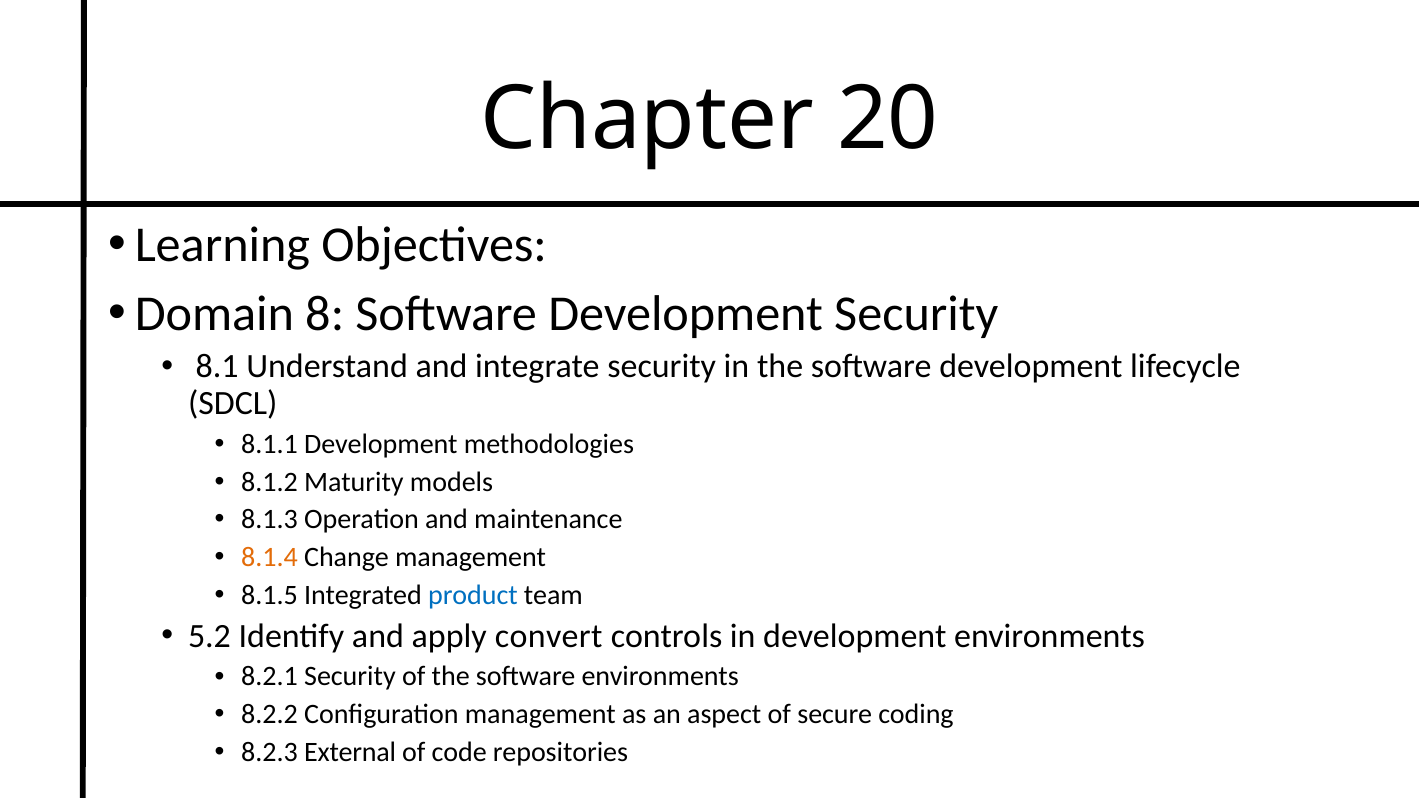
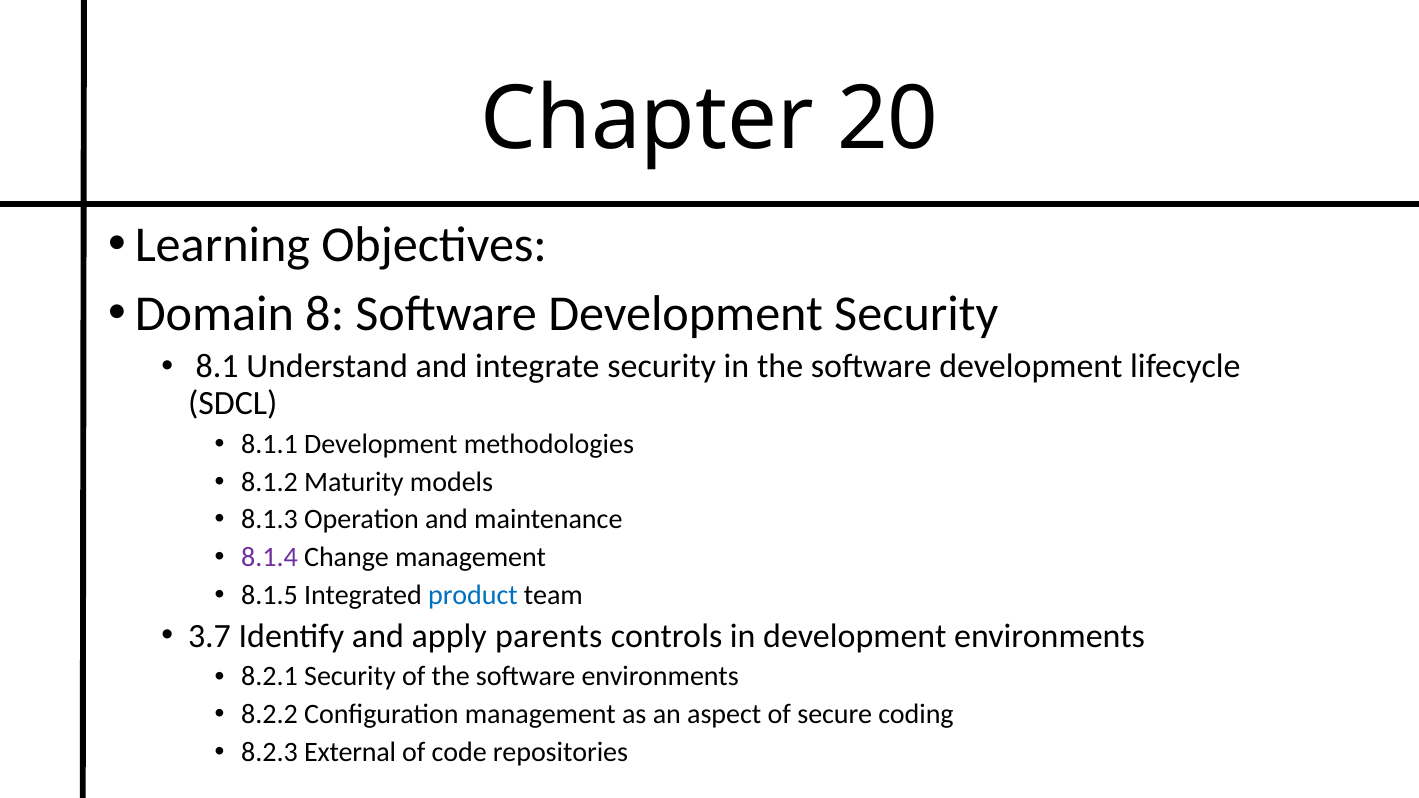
8.1.4 colour: orange -> purple (270, 557)
5.2: 5.2 -> 3.7 (209, 636)
convert: convert -> parents (549, 636)
